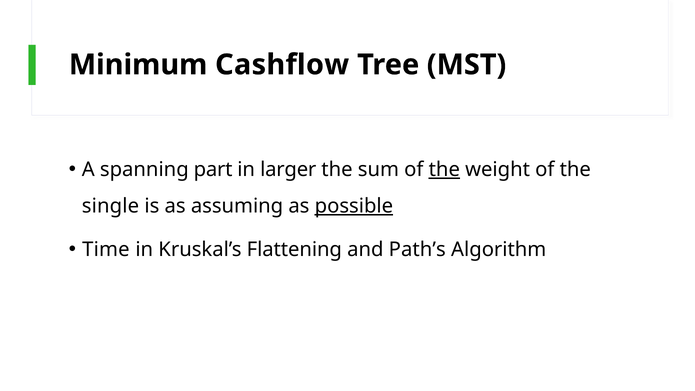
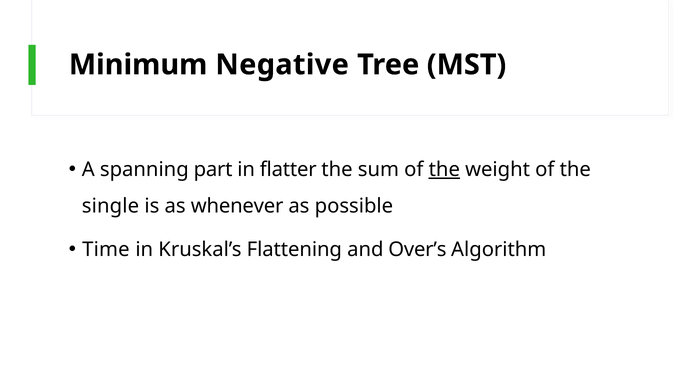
Cashflow: Cashflow -> Negative (282, 65)
larger: larger -> flatter (288, 170)
assuming: assuming -> whenever (237, 206)
possible underline: present -> none (354, 206)
Path’s: Path’s -> Over’s (417, 250)
